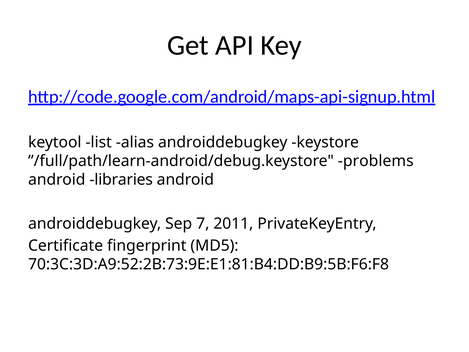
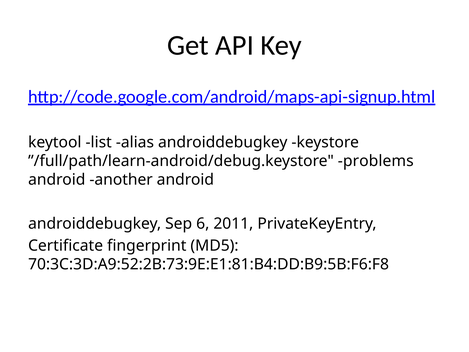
libraries: libraries -> another (121, 180)
7: 7 -> 6 (203, 223)
